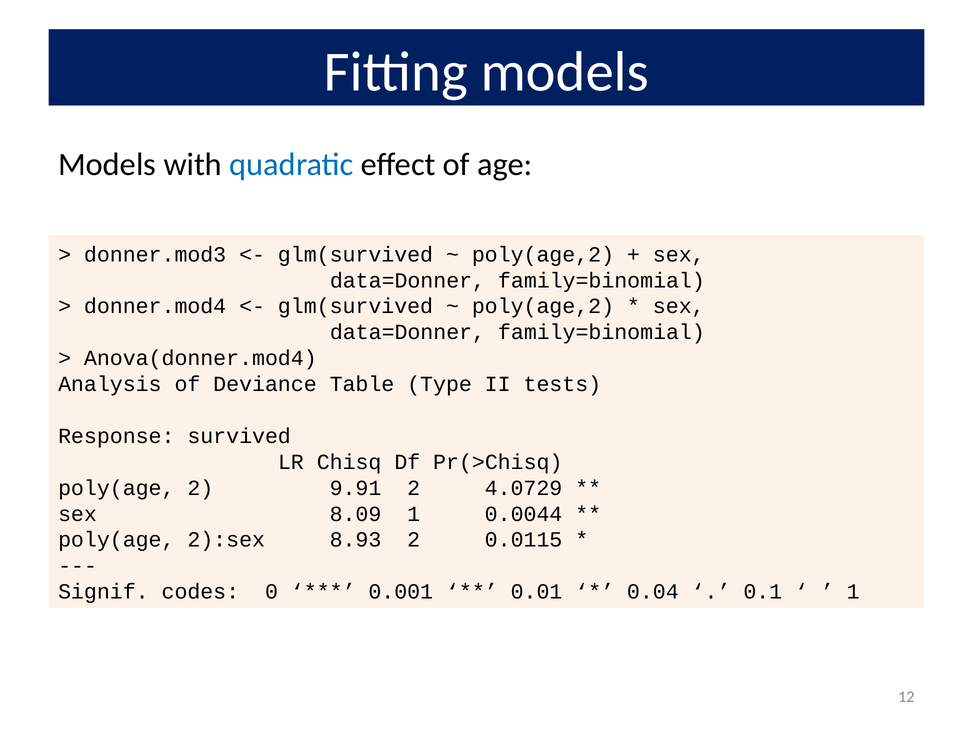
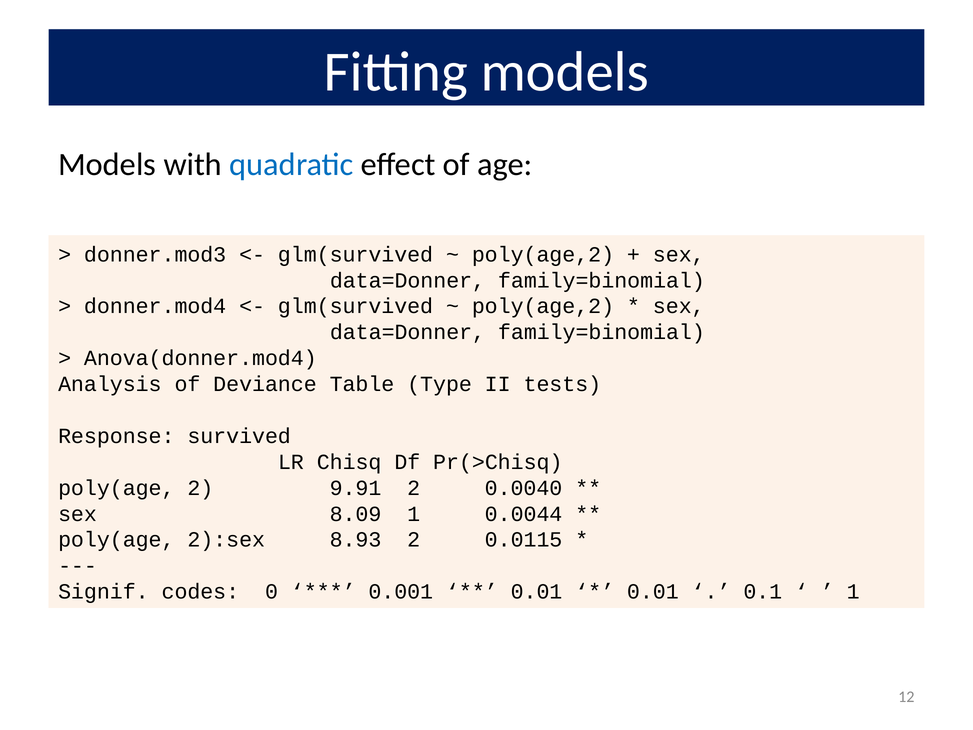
4.0729: 4.0729 -> 0.0040 (524, 488)
0.04: 0.04 -> 0.01 (653, 591)
